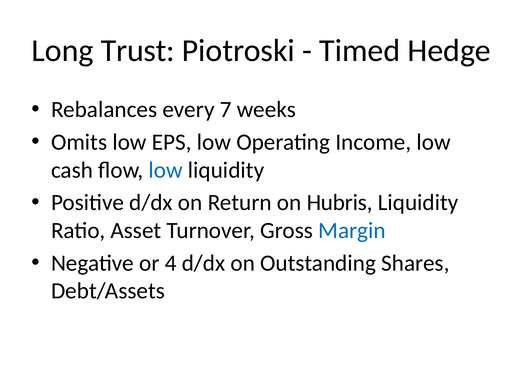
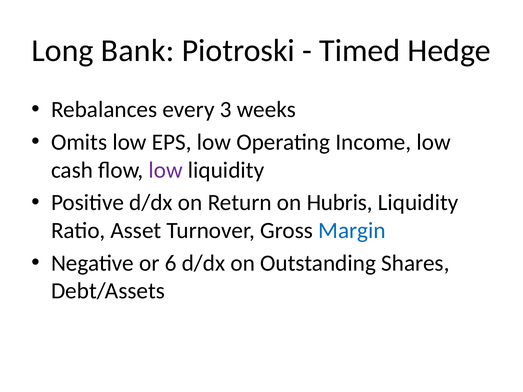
Trust: Trust -> Bank (138, 51)
7: 7 -> 3 (226, 110)
low colour: blue -> purple (166, 170)
4: 4 -> 6 (171, 263)
